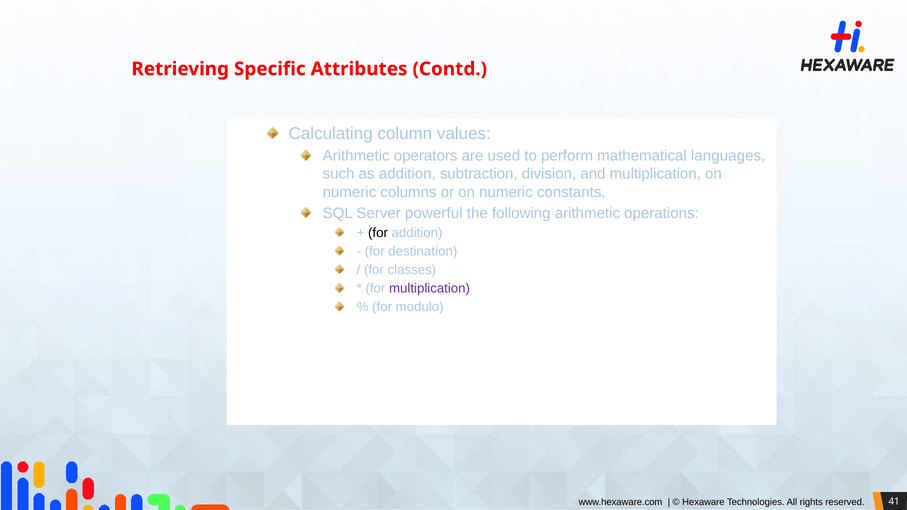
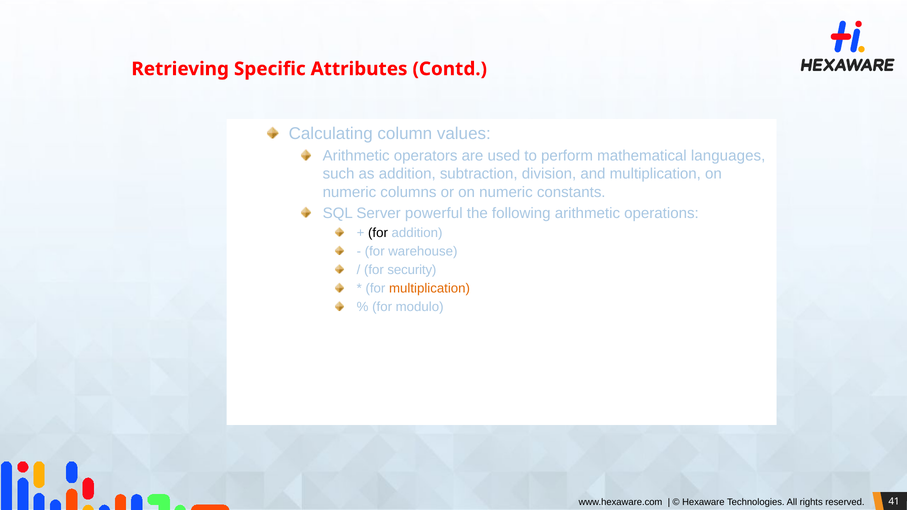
destination: destination -> warehouse (423, 251)
classes: classes -> security (412, 270)
multiplication colour: purple -> orange (430, 288)
